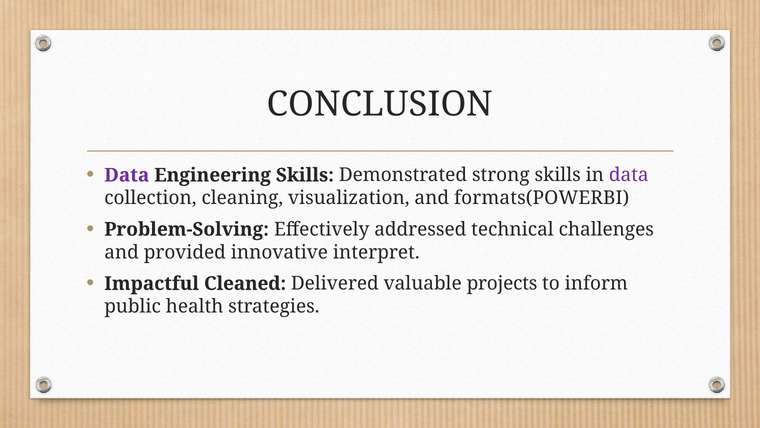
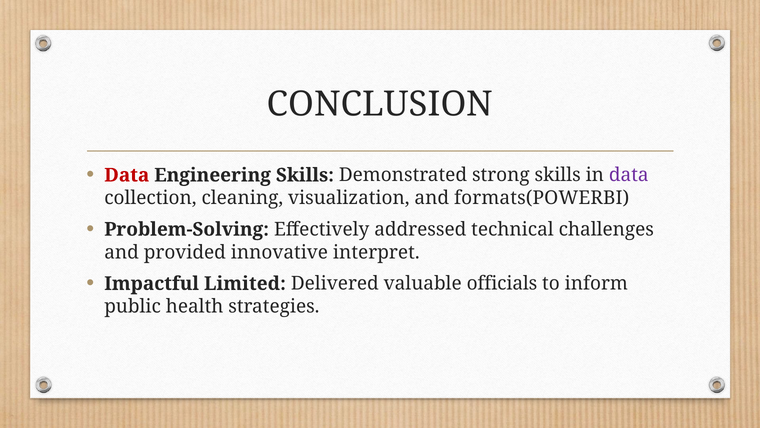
Data colour: purple -> red (127, 175)
Cleaned: Cleaned -> Limited (245, 283)
projects: projects -> officials (502, 283)
